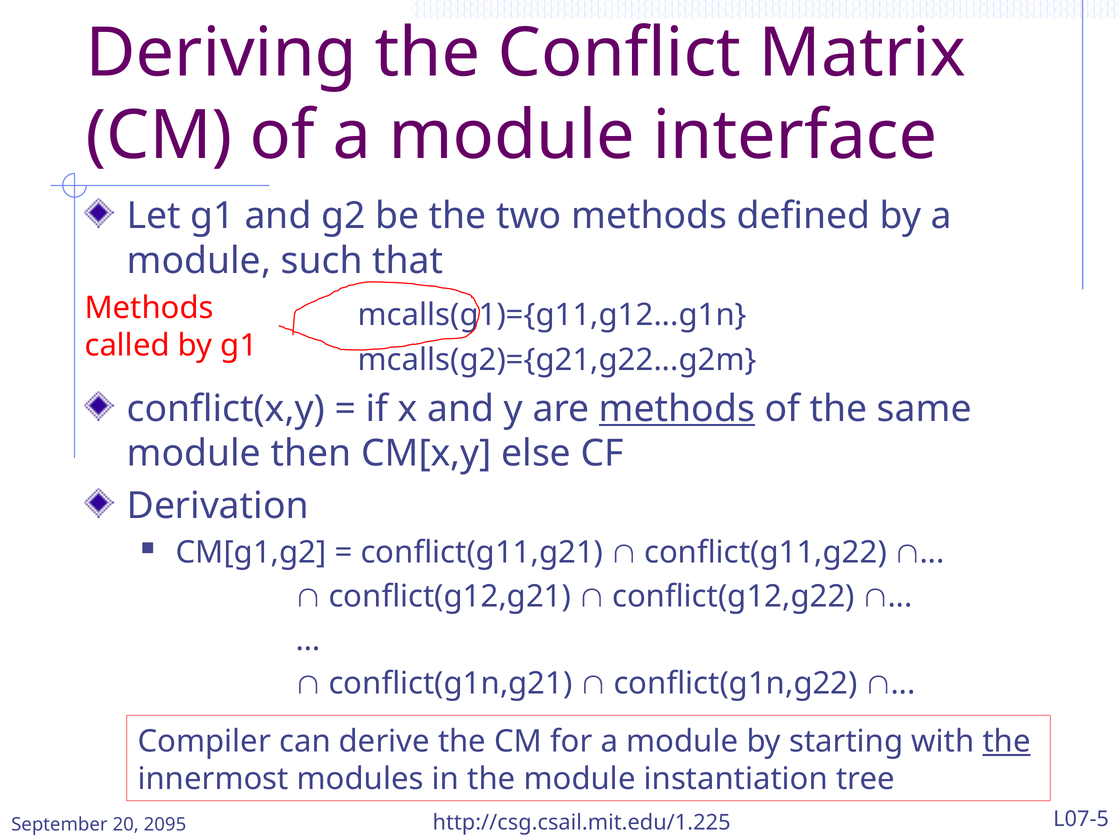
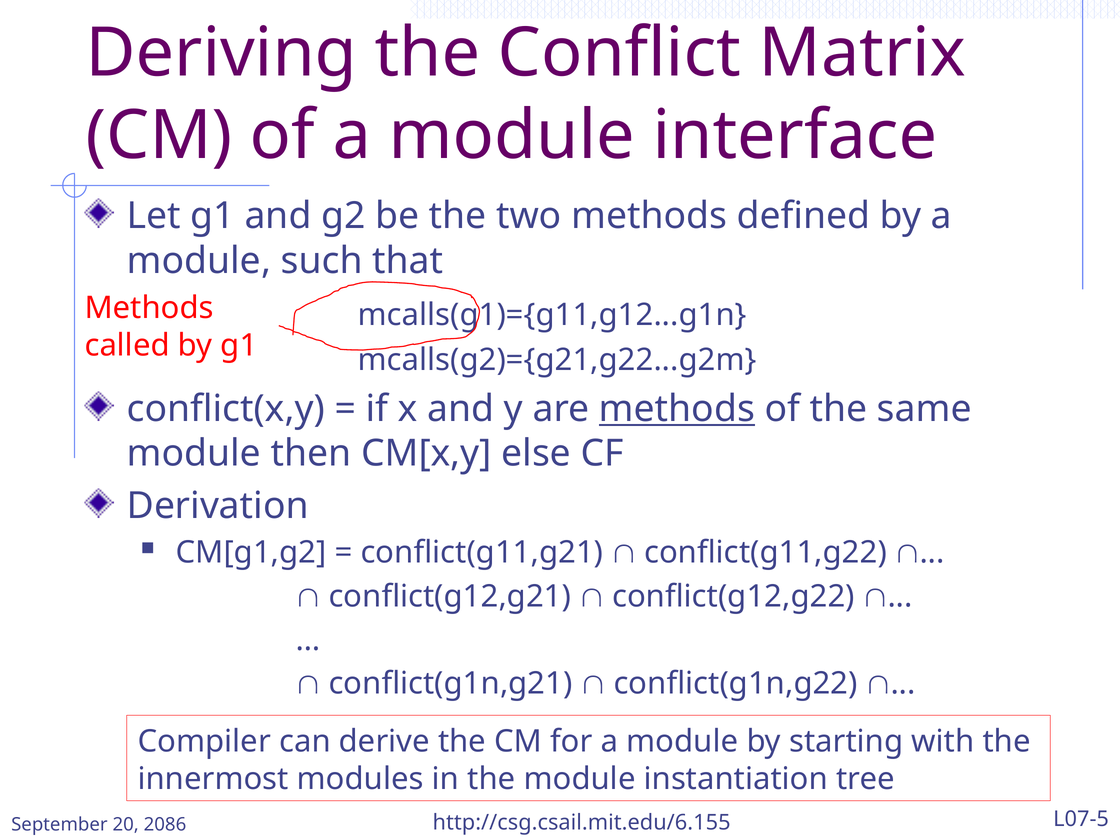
the underline: present -> none (1007, 742)
http://csg.csail.mit.edu/1.225: http://csg.csail.mit.edu/1.225 -> http://csg.csail.mit.edu/6.155 (582, 823)
2095: 2095 -> 2086 (165, 824)
